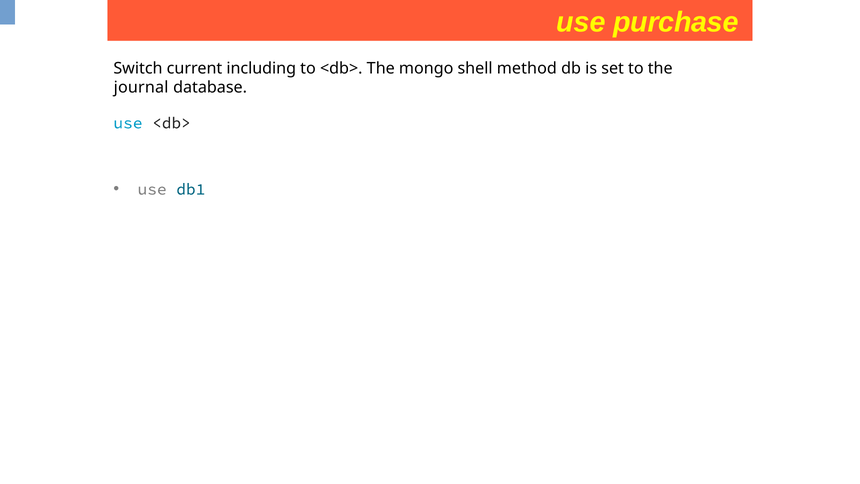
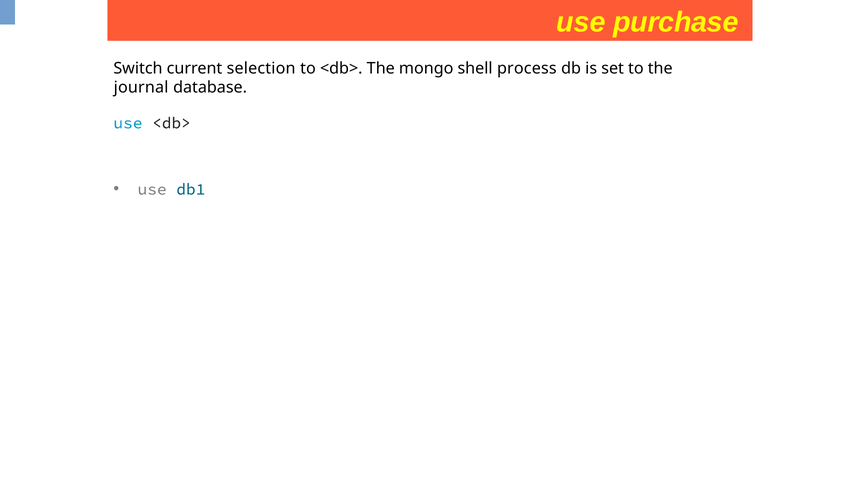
including: including -> selection (261, 68)
method: method -> process (527, 68)
